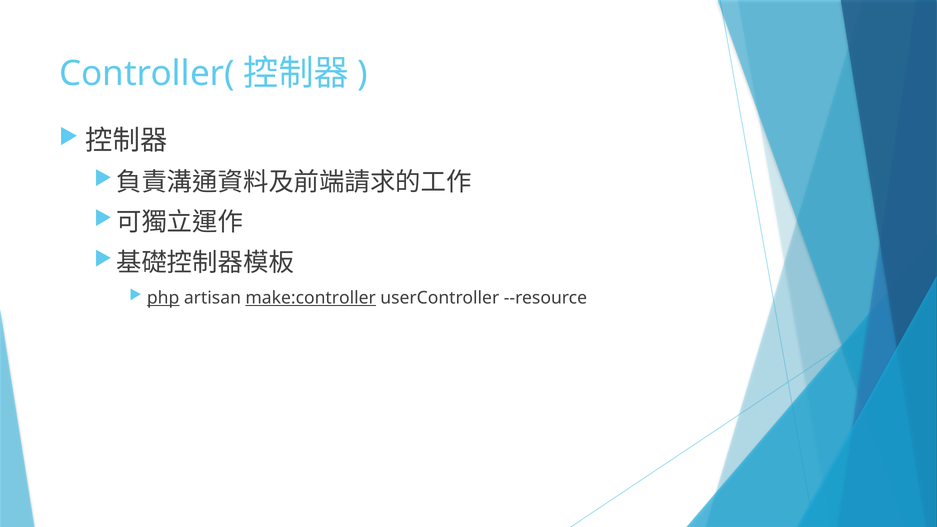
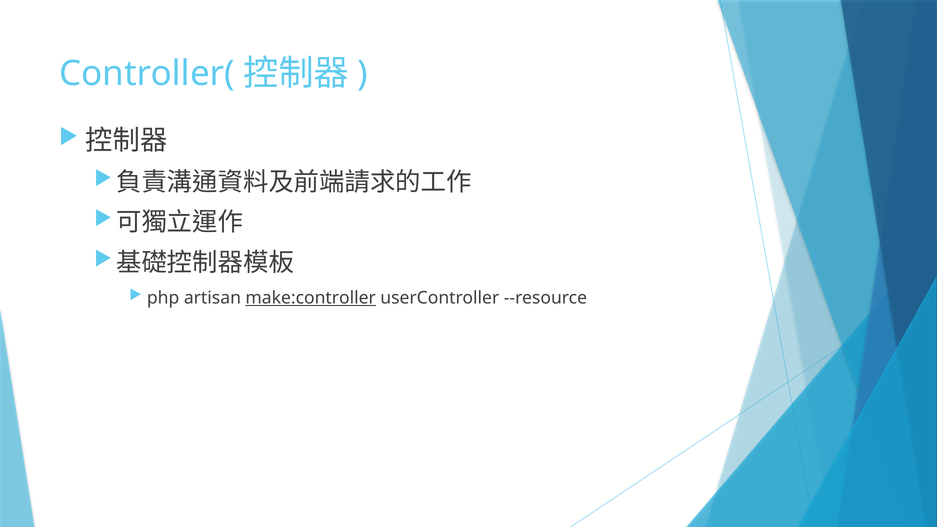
php underline: present -> none (163, 298)
